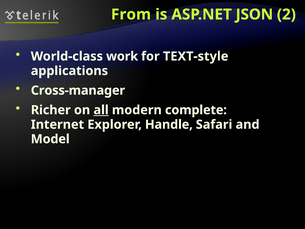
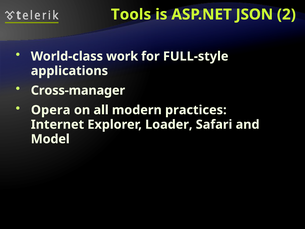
From: From -> Tools (131, 14)
TEXT-style: TEXT-style -> FULL-style (196, 56)
Richer: Richer -> Opera (51, 110)
all underline: present -> none (101, 110)
complete: complete -> practices (196, 110)
Handle: Handle -> Loader (169, 124)
